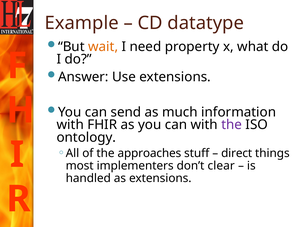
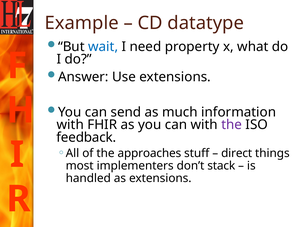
wait colour: orange -> blue (103, 46)
ontology: ontology -> feedback (86, 137)
clear: clear -> stack (221, 165)
